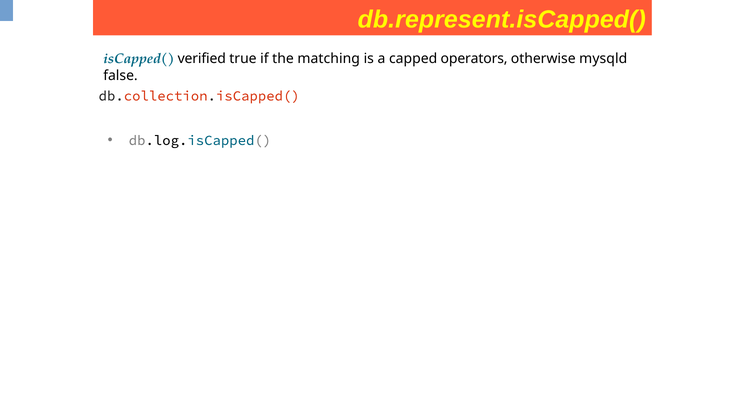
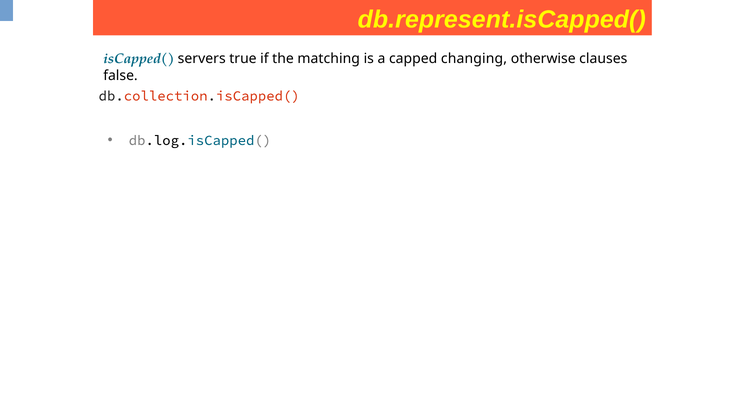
verified: verified -> servers (202, 59)
operators: operators -> changing (474, 59)
mysqld: mysqld -> clauses (603, 59)
